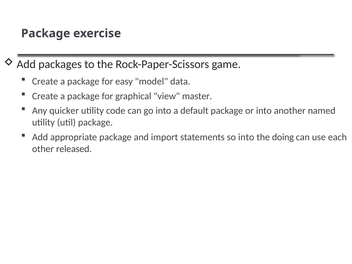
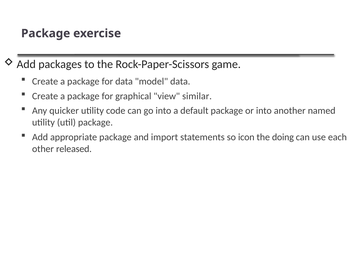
for easy: easy -> data (124, 81)
master: master -> similar (197, 96)
so into: into -> icon (246, 137)
